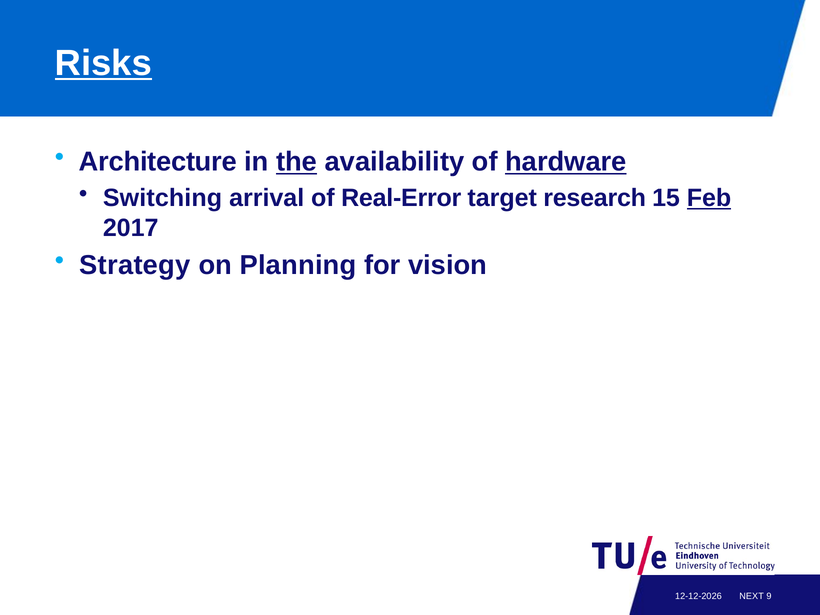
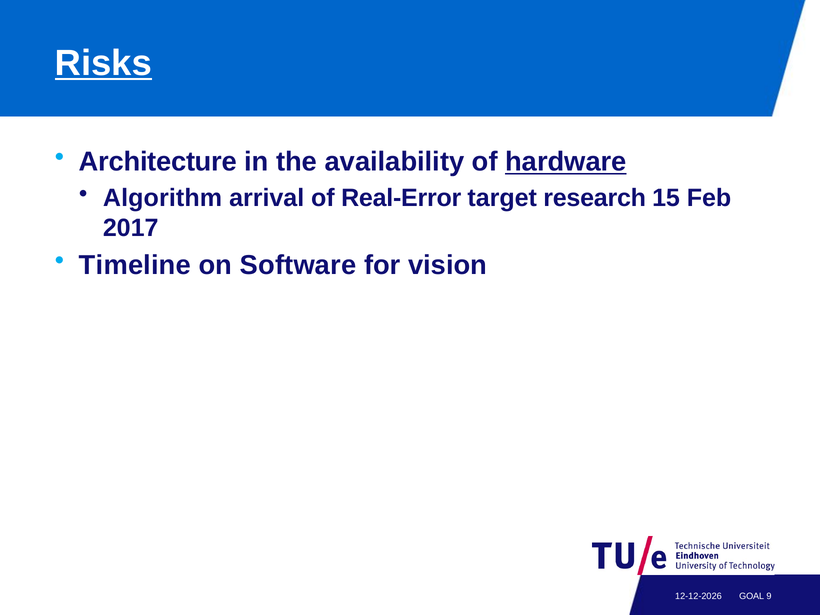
the underline: present -> none (297, 162)
Switching: Switching -> Algorithm (163, 198)
Feb underline: present -> none (709, 198)
Strategy: Strategy -> Timeline (135, 265)
Planning: Planning -> Software (298, 265)
NEXT: NEXT -> GOAL (752, 596)
